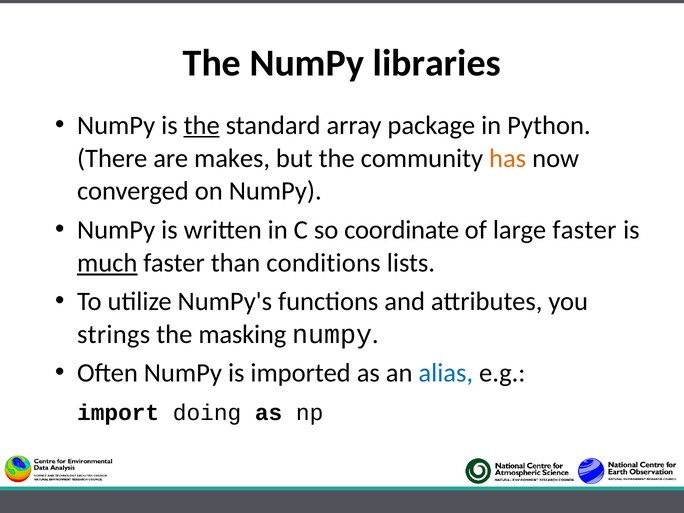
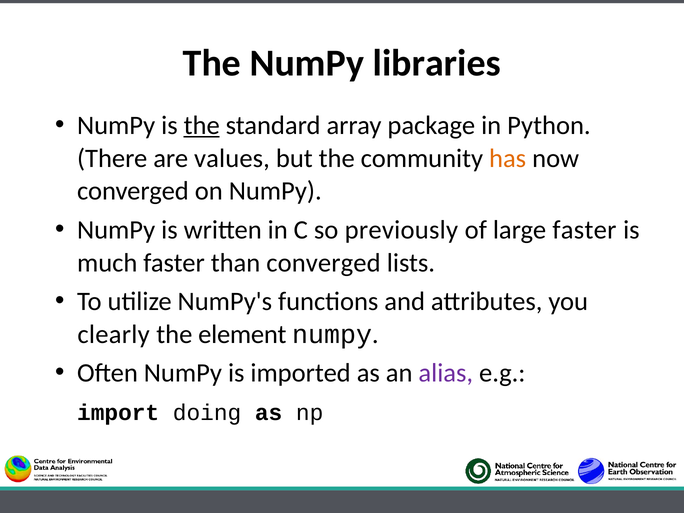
makes: makes -> values (232, 158)
coordinate: coordinate -> previously (401, 230)
much underline: present -> none (107, 263)
than conditions: conditions -> converged (323, 263)
strings: strings -> clearly (114, 334)
masking: masking -> element (242, 334)
alias colour: blue -> purple (446, 373)
